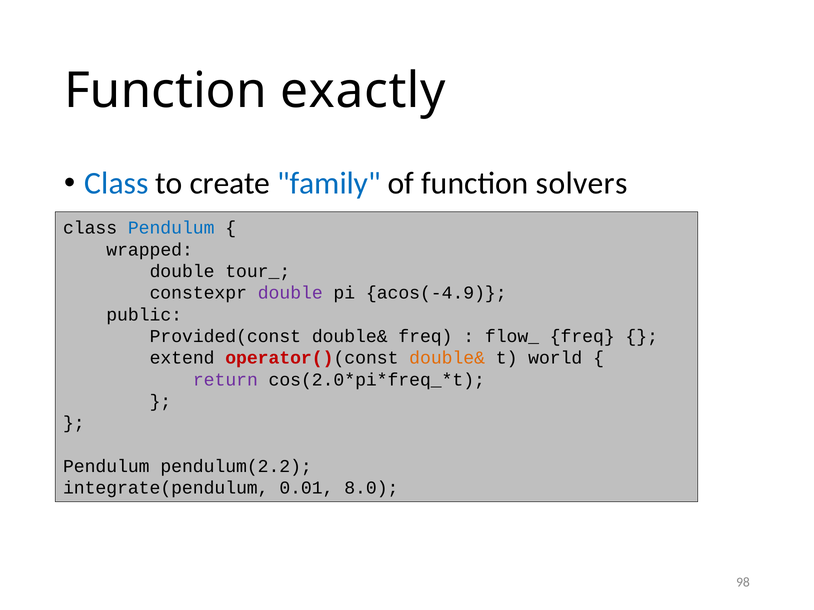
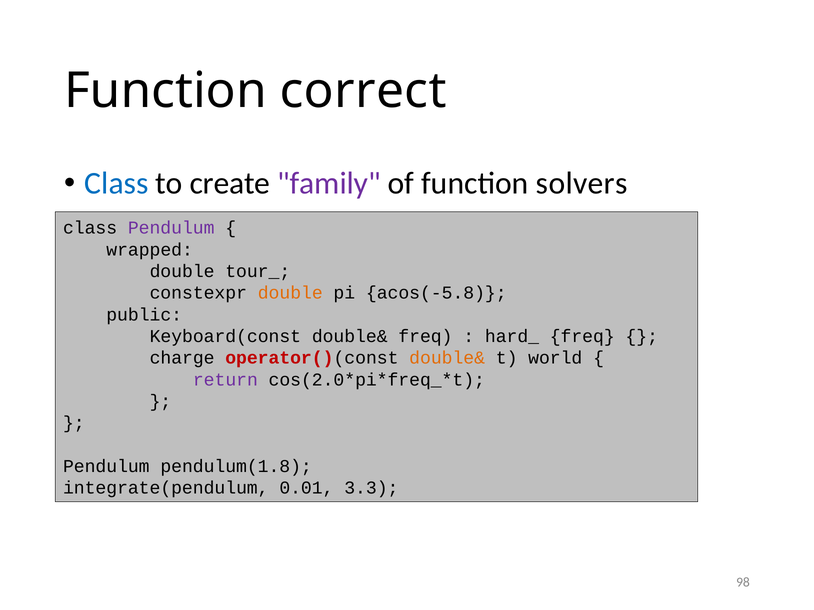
exactly: exactly -> correct (363, 91)
family colour: blue -> purple (329, 184)
Pendulum colour: blue -> purple (171, 228)
double colour: purple -> orange (290, 293)
acos(-4.9: acos(-4.9 -> acos(-5.8 (436, 293)
Provided(const: Provided(const -> Keyboard(const (225, 337)
flow_: flow_ -> hard_ (512, 337)
extend: extend -> charge (182, 358)
pendulum(2.2: pendulum(2.2 -> pendulum(1.8 (236, 467)
8.0: 8.0 -> 3.3 (371, 488)
